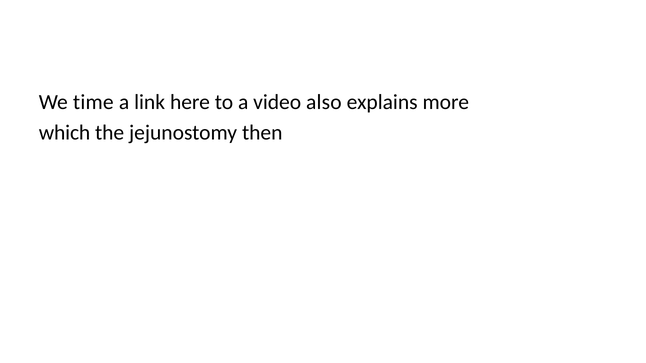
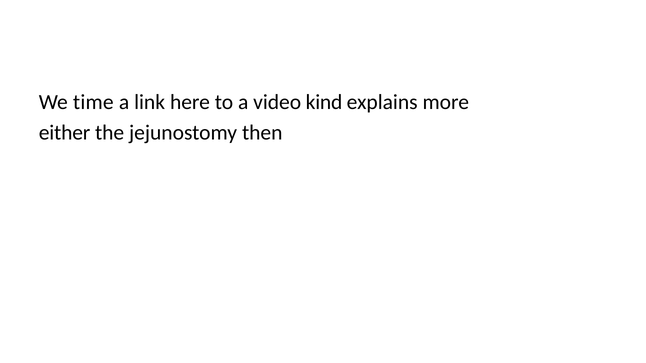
also: also -> kind (324, 102)
which: which -> either (65, 133)
